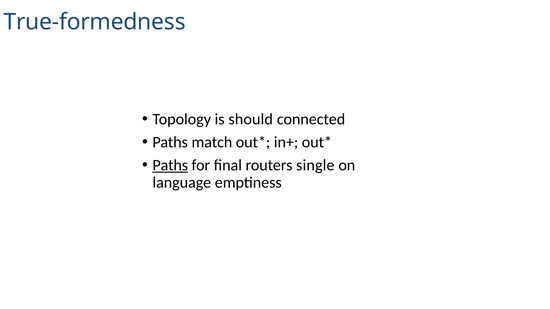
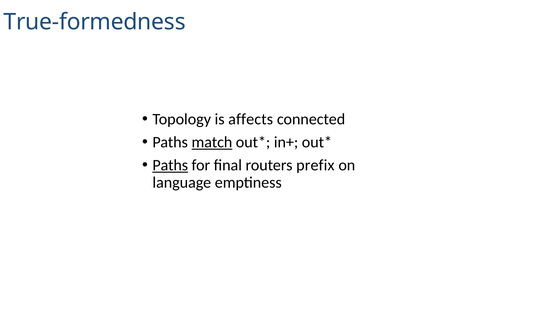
should: should -> affects (251, 119)
match underline: none -> present (212, 142)
single: single -> prefix (315, 165)
